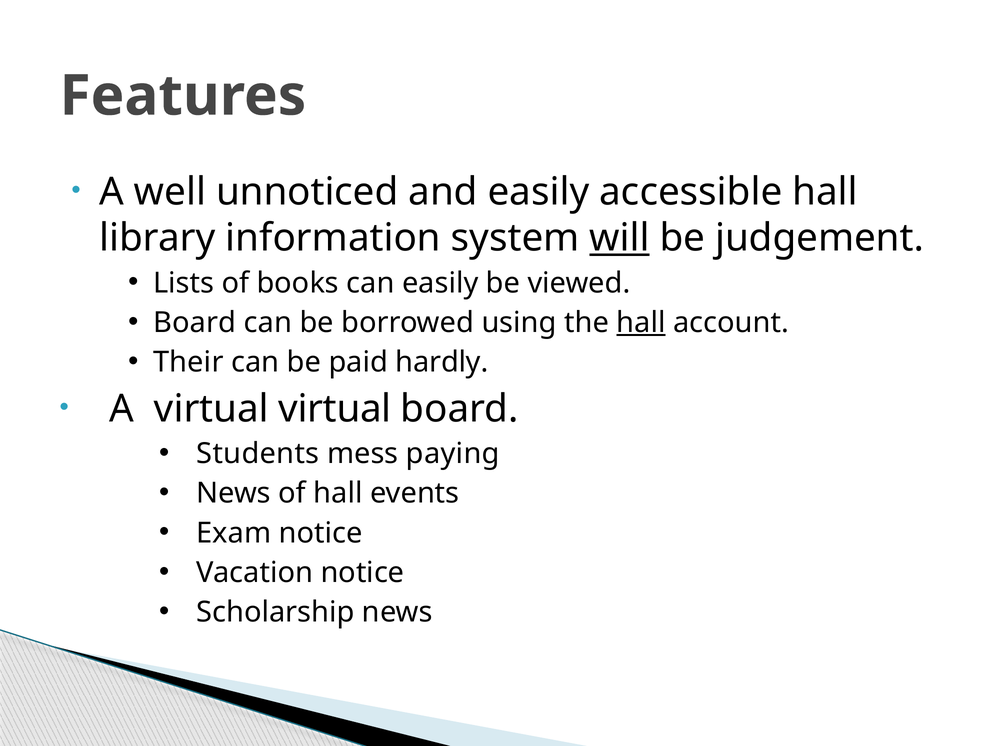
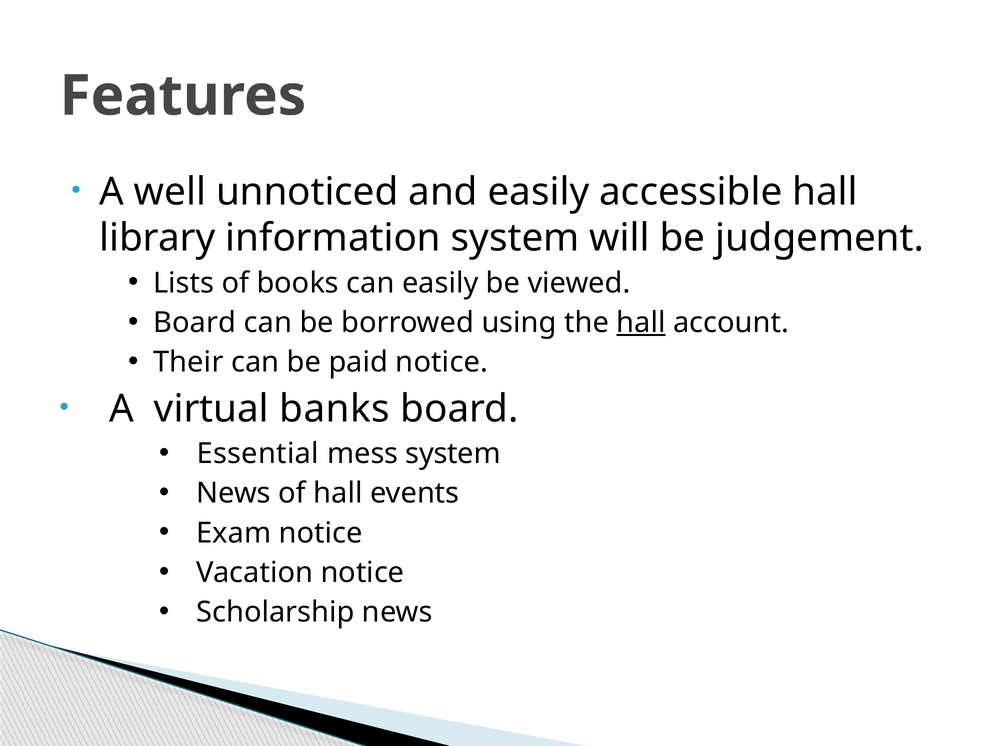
will underline: present -> none (620, 238)
paid hardly: hardly -> notice (442, 362)
virtual virtual: virtual -> banks (335, 409)
Students: Students -> Essential (258, 454)
mess paying: paying -> system (453, 454)
